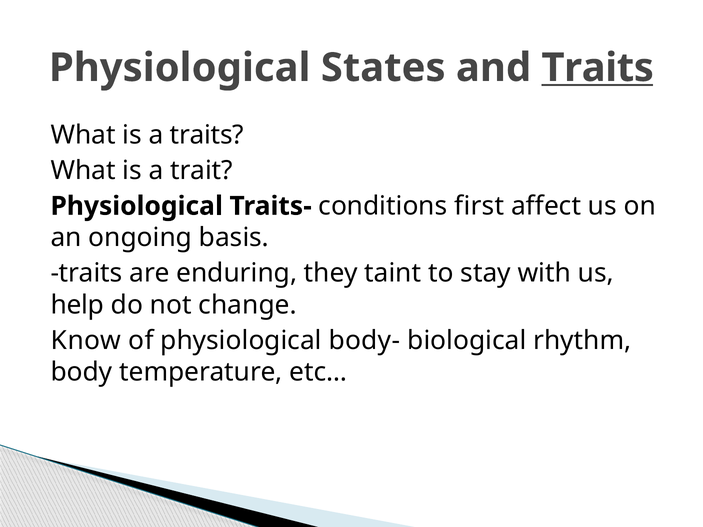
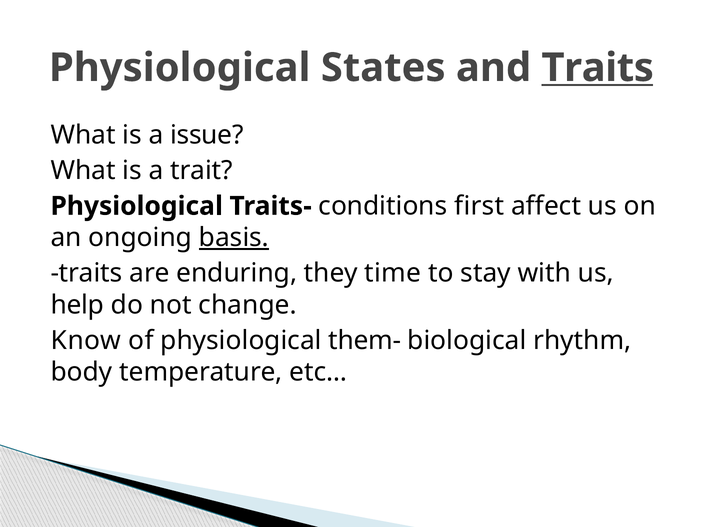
a traits: traits -> issue (207, 135)
basis underline: none -> present (234, 238)
taint: taint -> time (393, 273)
body-: body- -> them- (365, 341)
